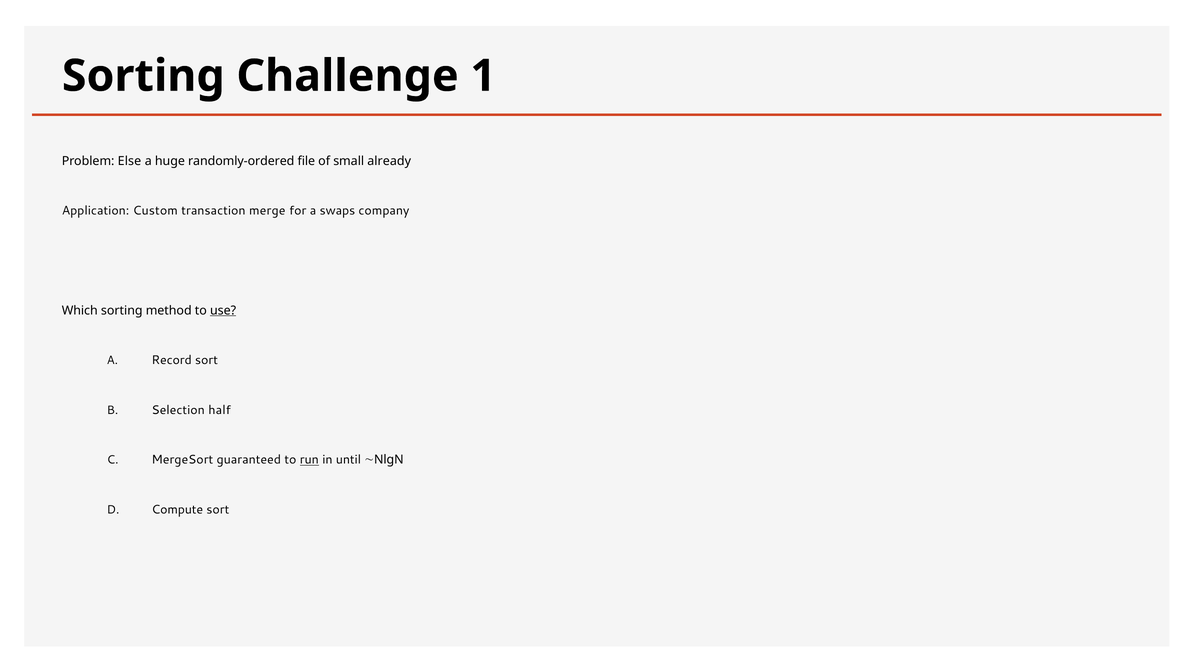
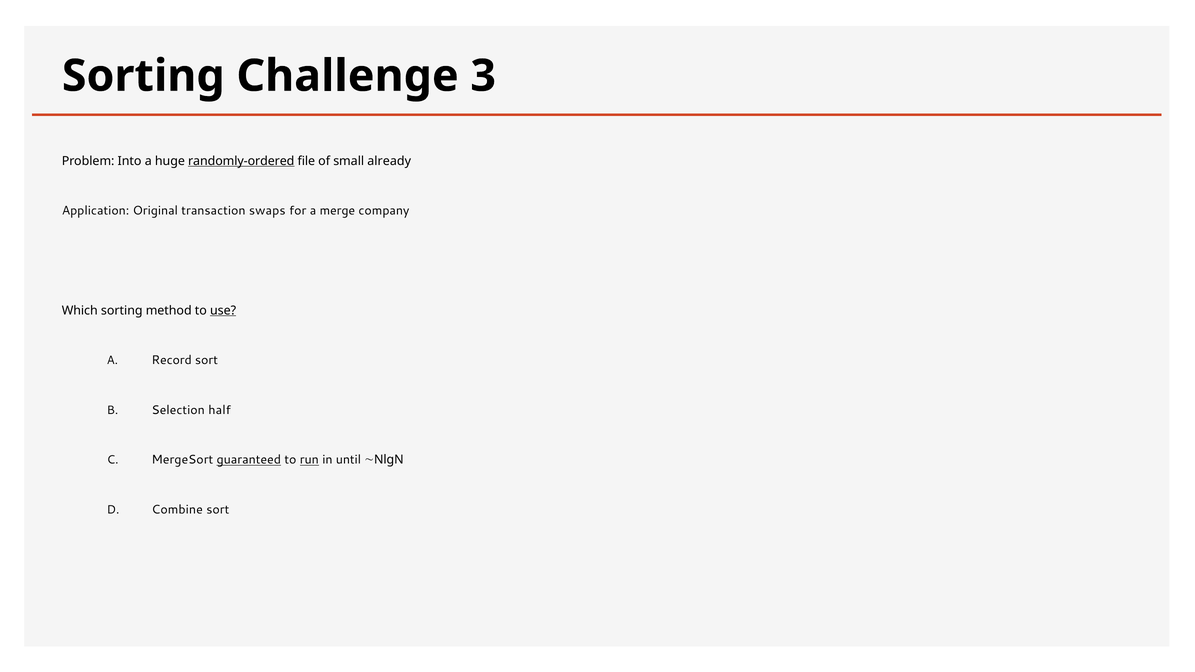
1: 1 -> 3 (483, 76)
Else: Else -> Into (130, 161)
randomly-ordered underline: none -> present (241, 161)
Custom: Custom -> Original (155, 211)
merge: merge -> swaps (267, 211)
swaps: swaps -> merge (337, 211)
guaranteed underline: none -> present (249, 460)
Compute: Compute -> Combine (177, 510)
